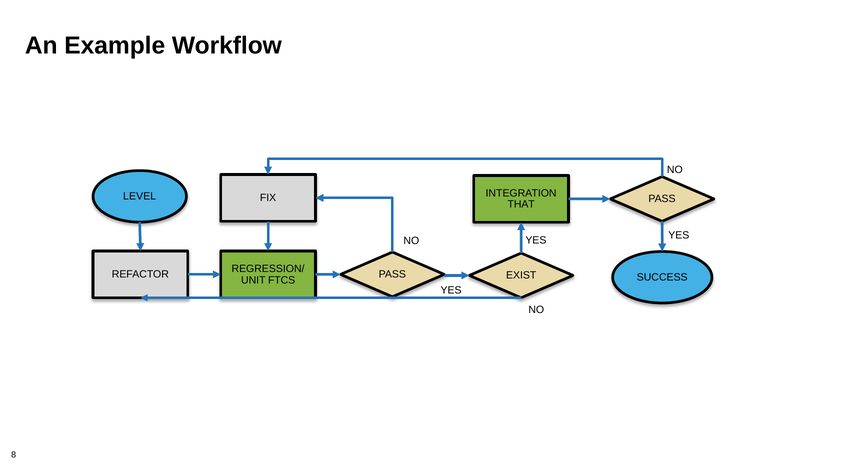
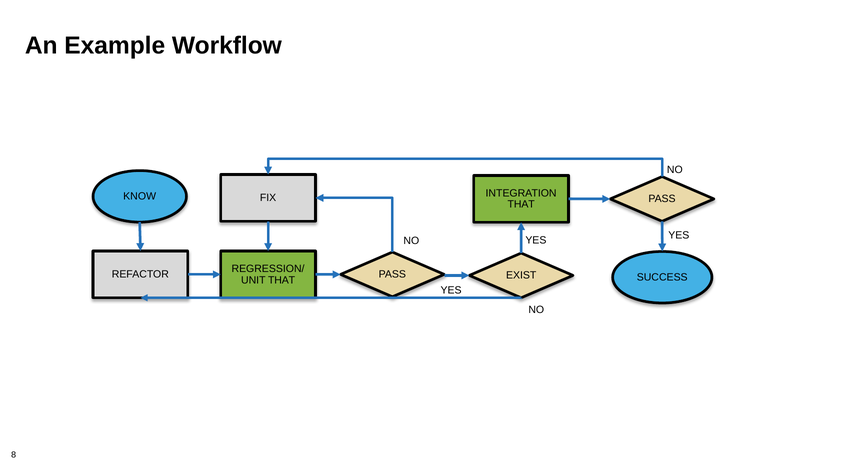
LEVEL: LEVEL -> KNOW (140, 196)
FTCS: FTCS -> THAT (282, 280)
